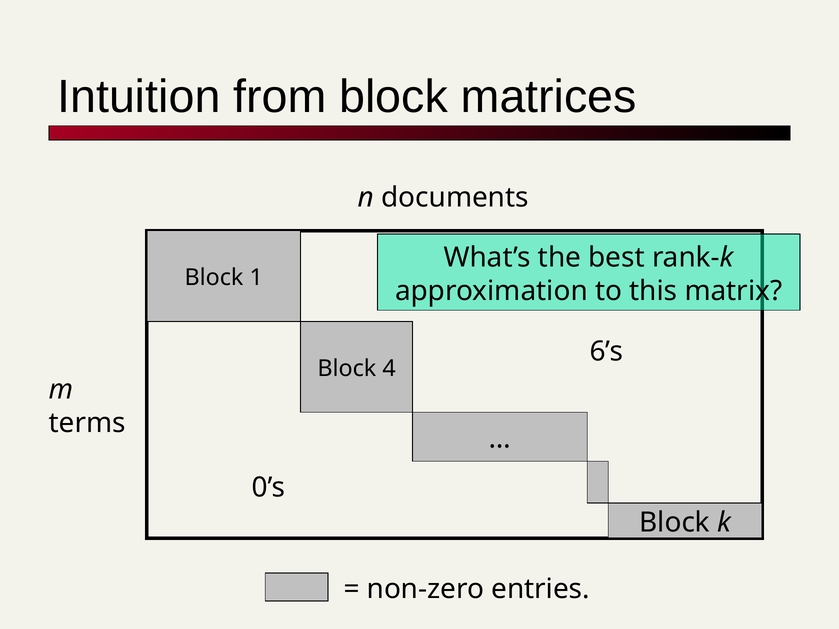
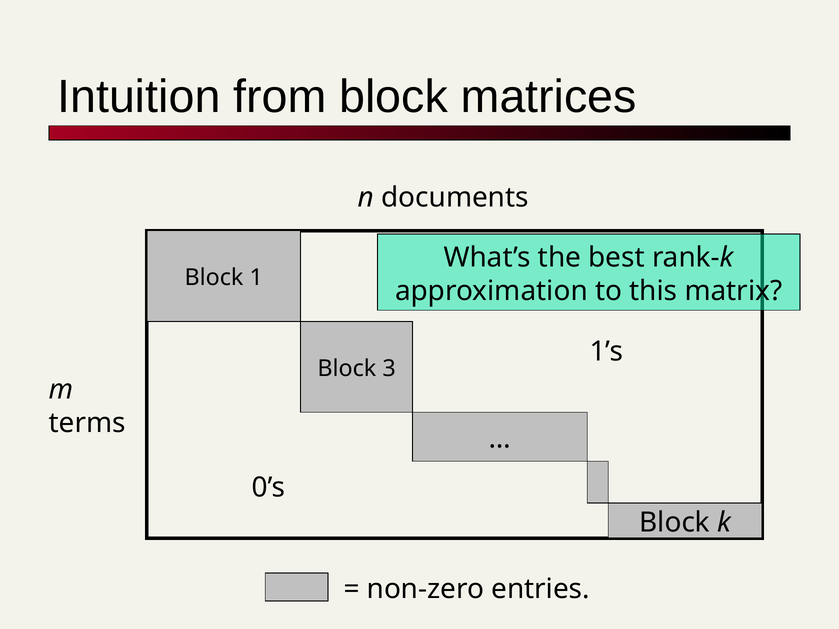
6’s: 6’s -> 1’s (606, 352)
4: 4 -> 3 (389, 369)
